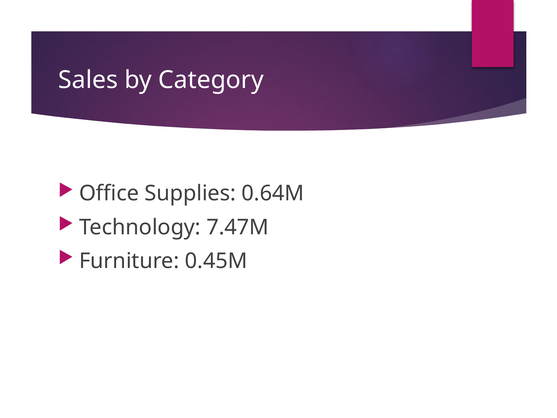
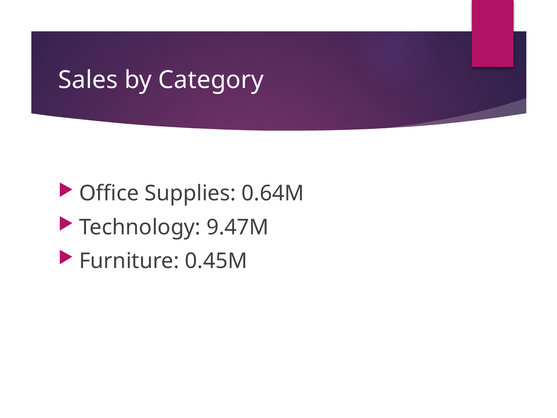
7.47M: 7.47M -> 9.47M (238, 227)
